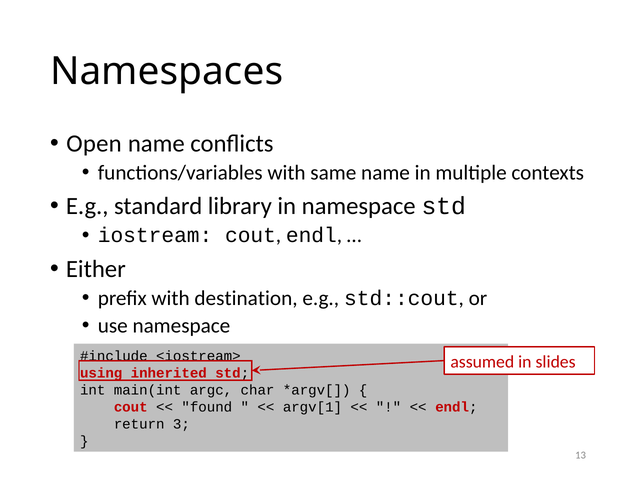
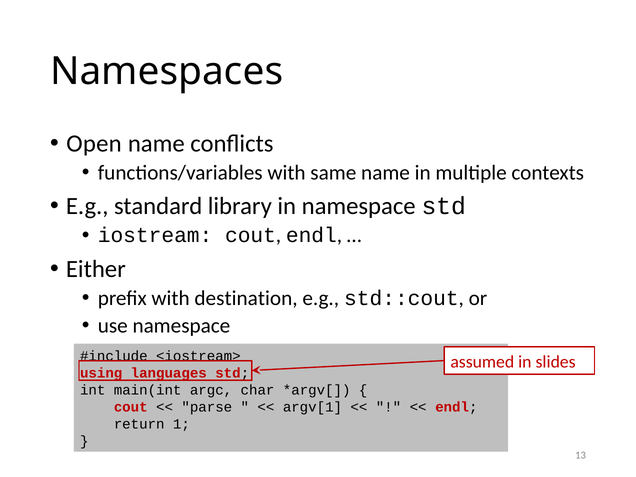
inherited: inherited -> languages (169, 373)
found: found -> parse (207, 407)
3: 3 -> 1 (181, 424)
